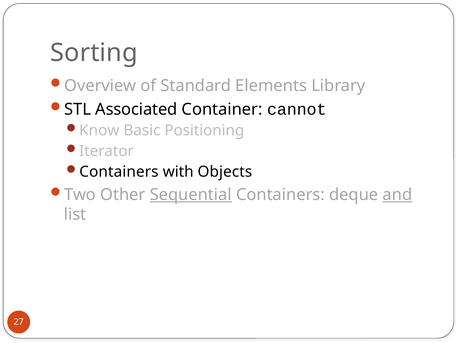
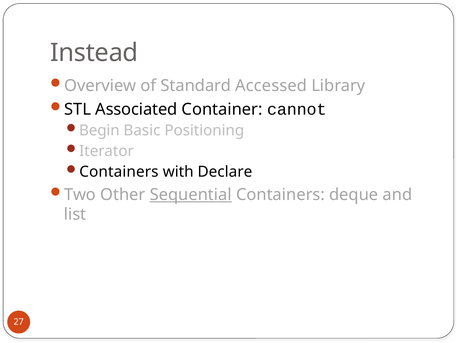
Sorting: Sorting -> Instead (94, 53)
Elements: Elements -> Accessed (271, 86)
Know: Know -> Begin (99, 130)
Objects: Objects -> Declare (225, 172)
and underline: present -> none (397, 195)
